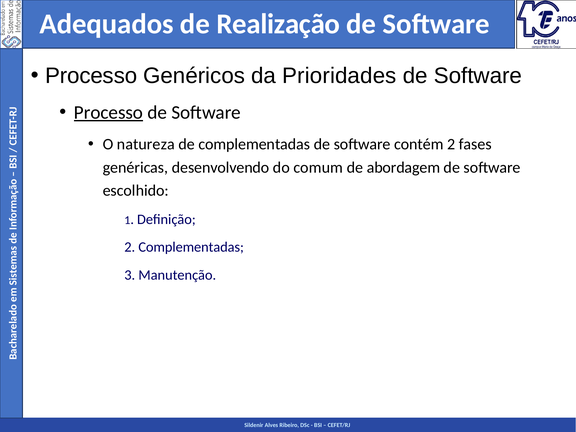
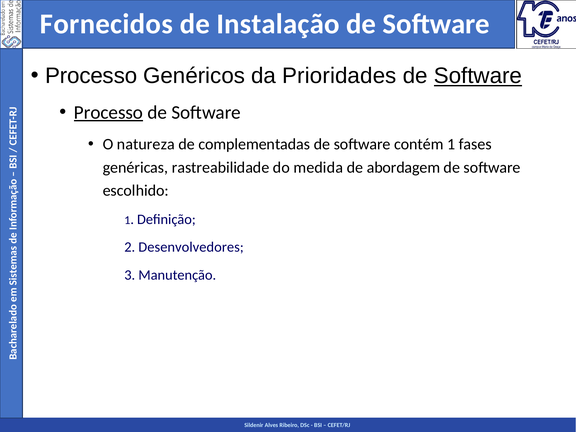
Adequados: Adequados -> Fornecidos (106, 24)
Realização: Realização -> Instalação (278, 24)
Software underline: none -> present (478, 76)
contém 2: 2 -> 1 (451, 144)
desenvolvendo: desenvolvendo -> rastreabilidade (221, 167)
comum: comum -> medida (318, 167)
2 Complementadas: Complementadas -> Desenvolvedores (191, 247)
